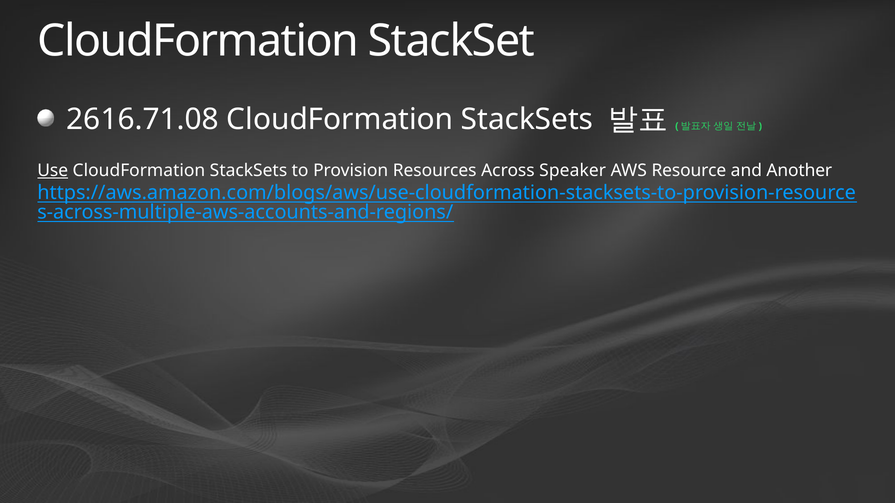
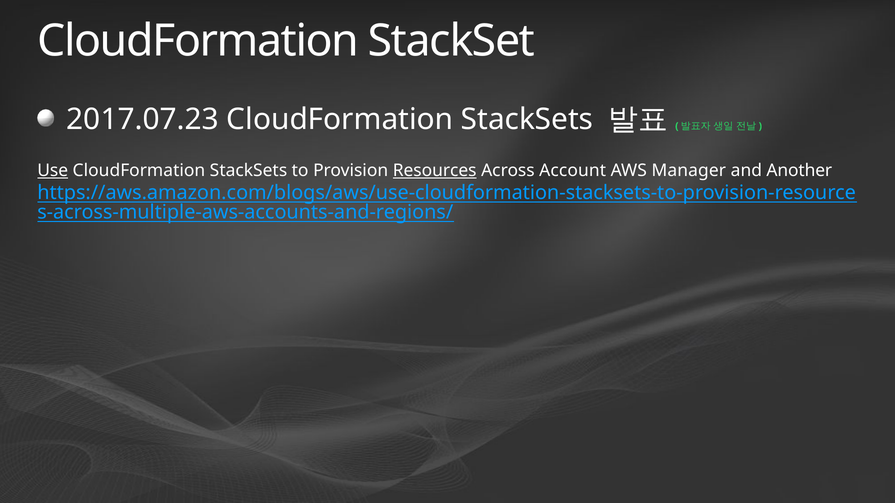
2616.71.08: 2616.71.08 -> 2017.07.23 (143, 120)
Resources underline: none -> present (435, 171)
Speaker: Speaker -> Account (573, 171)
Resource: Resource -> Manager (689, 171)
